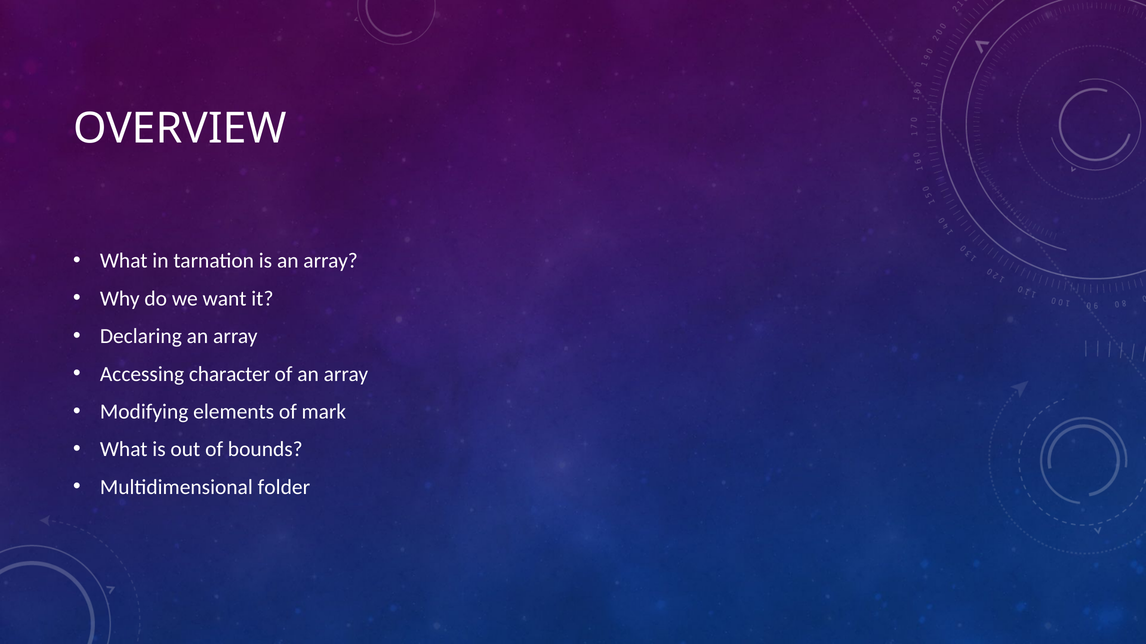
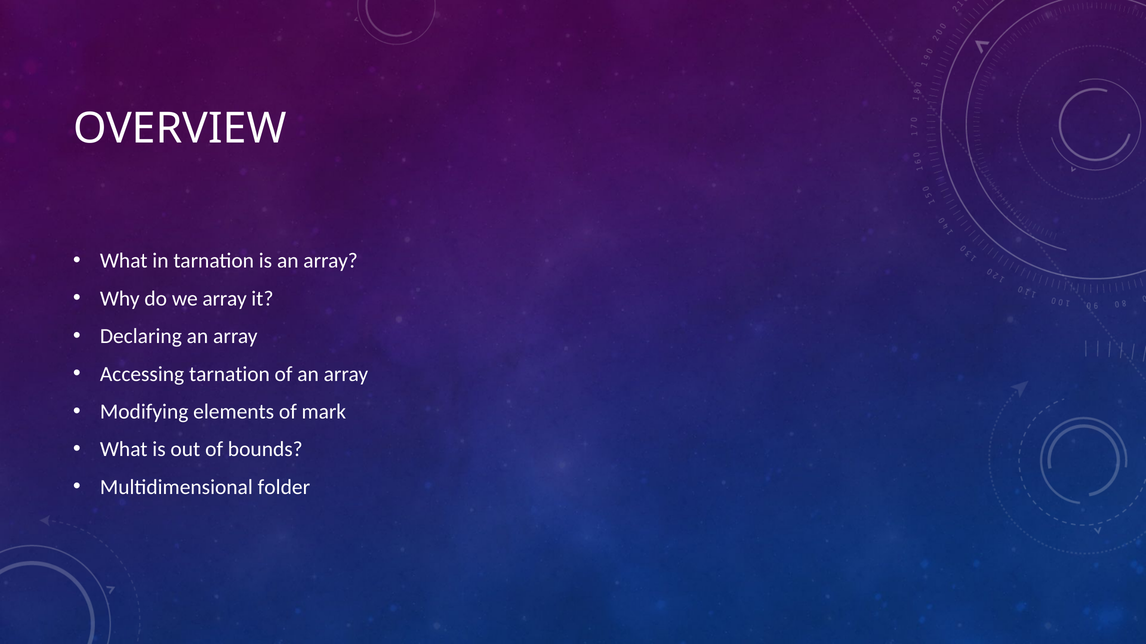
we want: want -> array (225, 299)
Accessing character: character -> tarnation (229, 374)
